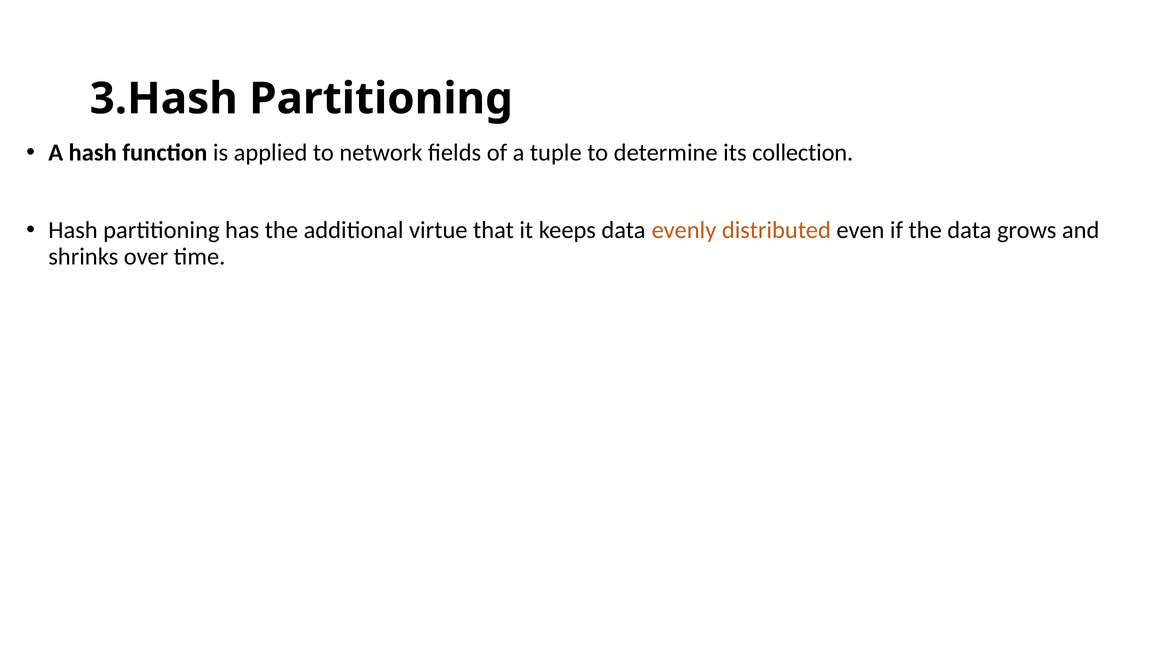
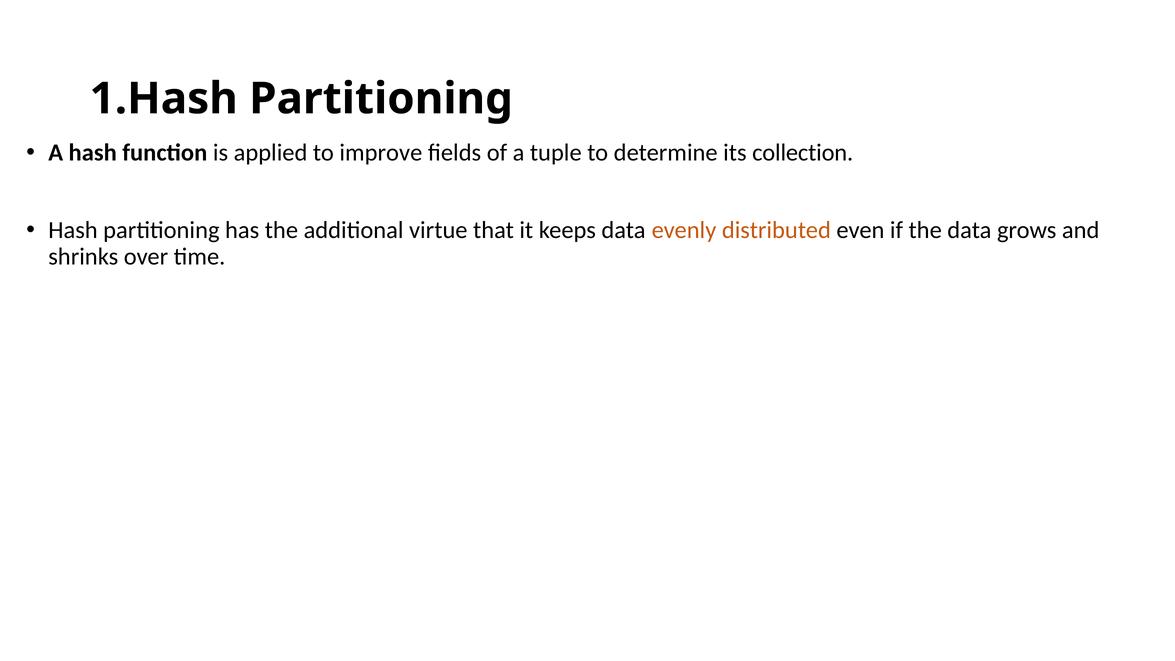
3.Hash: 3.Hash -> 1.Hash (164, 99)
network: network -> improve (381, 153)
